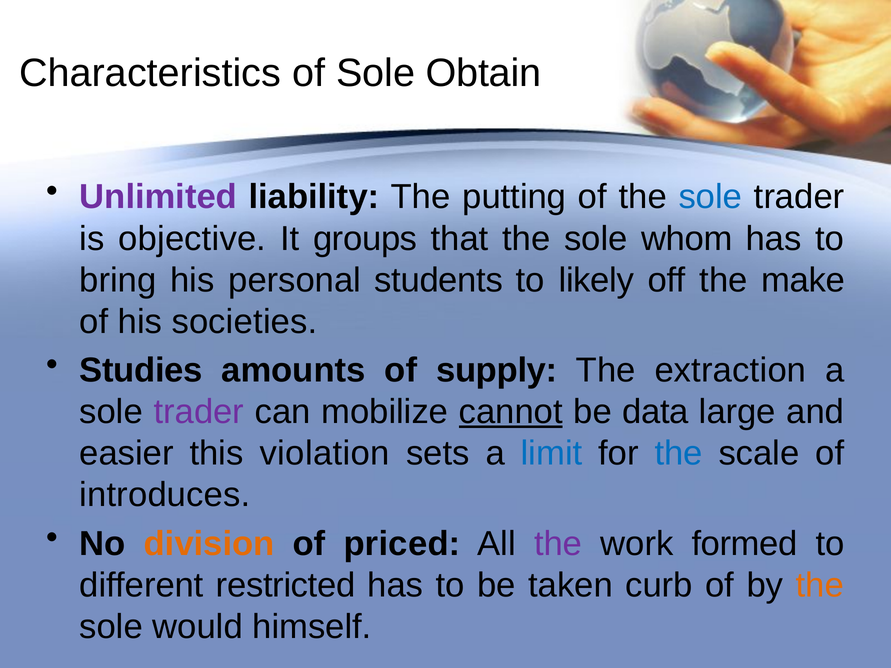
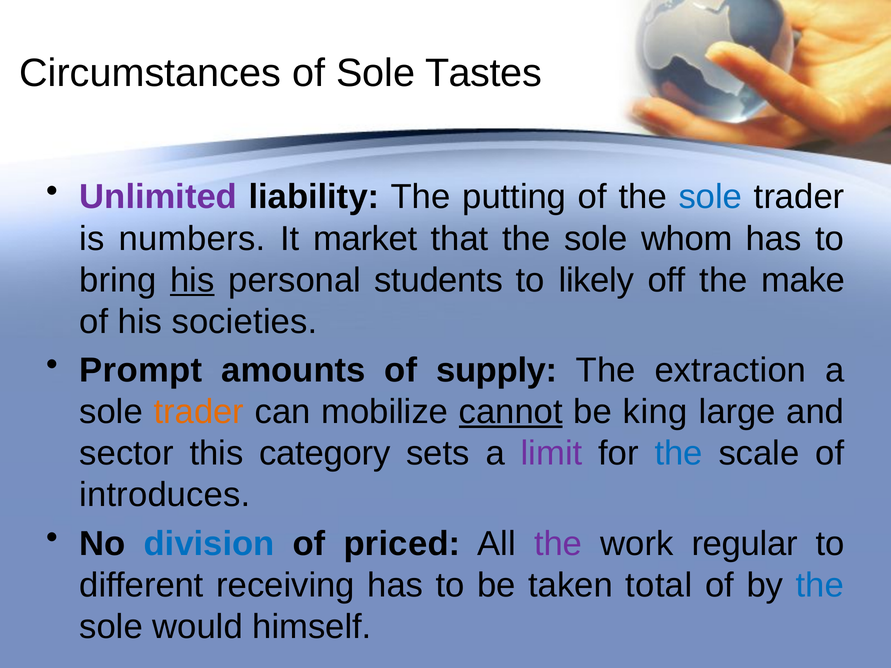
Characteristics: Characteristics -> Circumstances (150, 73)
Obtain: Obtain -> Tastes (483, 73)
objective: objective -> numbers (192, 239)
groups: groups -> market (365, 239)
his underline: none -> present (192, 280)
Studies: Studies -> Prompt (141, 370)
trader colour: purple -> orange (199, 412)
data: data -> king (655, 412)
easier: easier -> sector (127, 454)
violation: violation -> category (325, 454)
limit colour: blue -> purple (552, 454)
division colour: orange -> blue (209, 544)
formed: formed -> regular (745, 544)
restricted: restricted -> receiving (285, 585)
curb: curb -> total (659, 585)
the colour: orange -> blue (820, 585)
